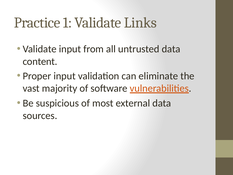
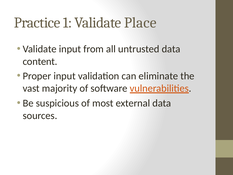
Links: Links -> Place (140, 23)
